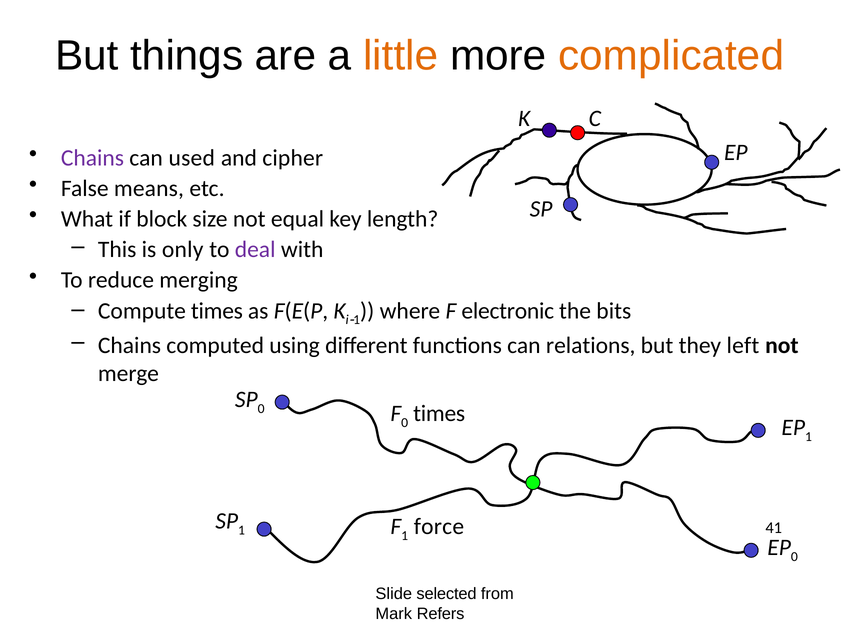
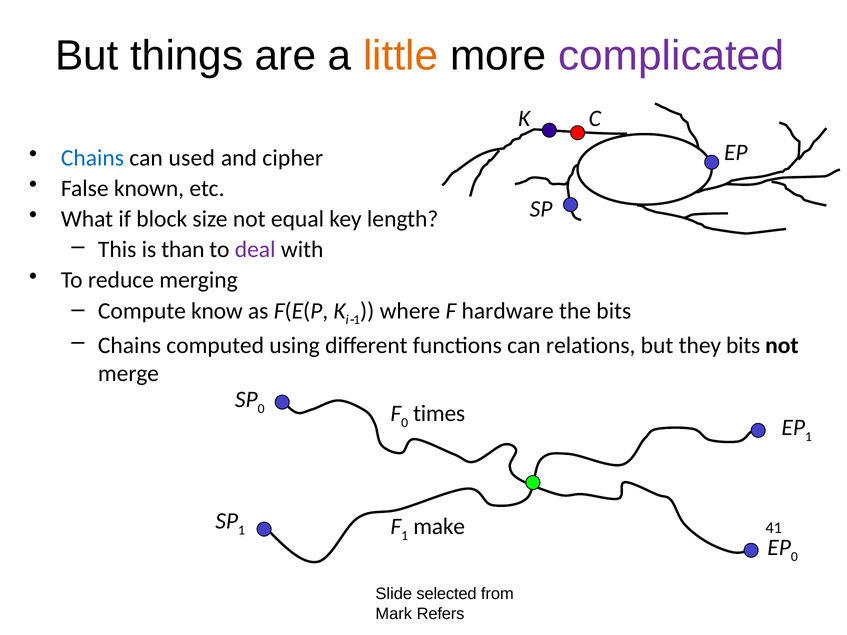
complicated colour: orange -> purple (671, 56)
Chains colour: purple -> blue (92, 158)
means: means -> known (149, 188)
only: only -> than (183, 250)
Compute times: times -> know (217, 311)
electronic: electronic -> hardware (508, 311)
they left: left -> bits (743, 345)
force: force -> make (439, 527)
